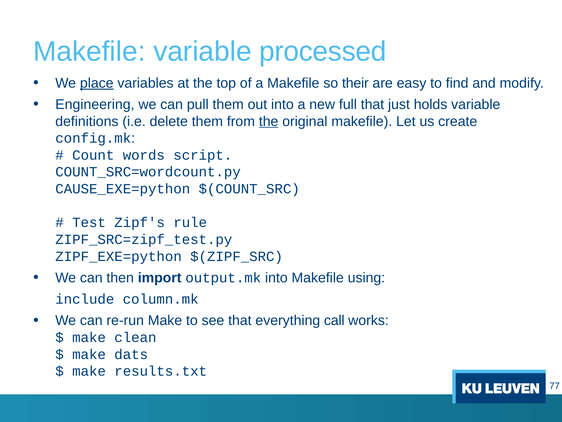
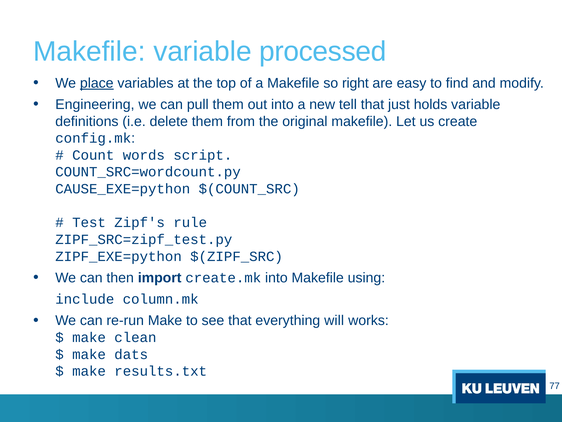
their: their -> right (355, 83)
full: full -> tell (348, 104)
the underline: present -> none (269, 121)
output.mk: output.mk -> create.mk (223, 277)
call: call -> will (334, 320)
